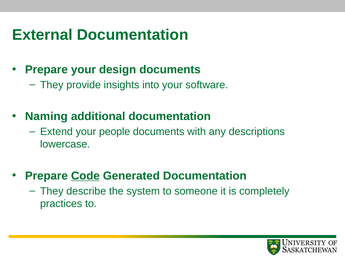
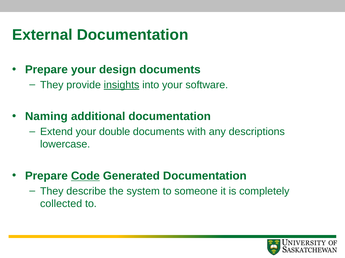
insights underline: none -> present (122, 85)
people: people -> double (115, 132)
practices: practices -> collected (61, 204)
